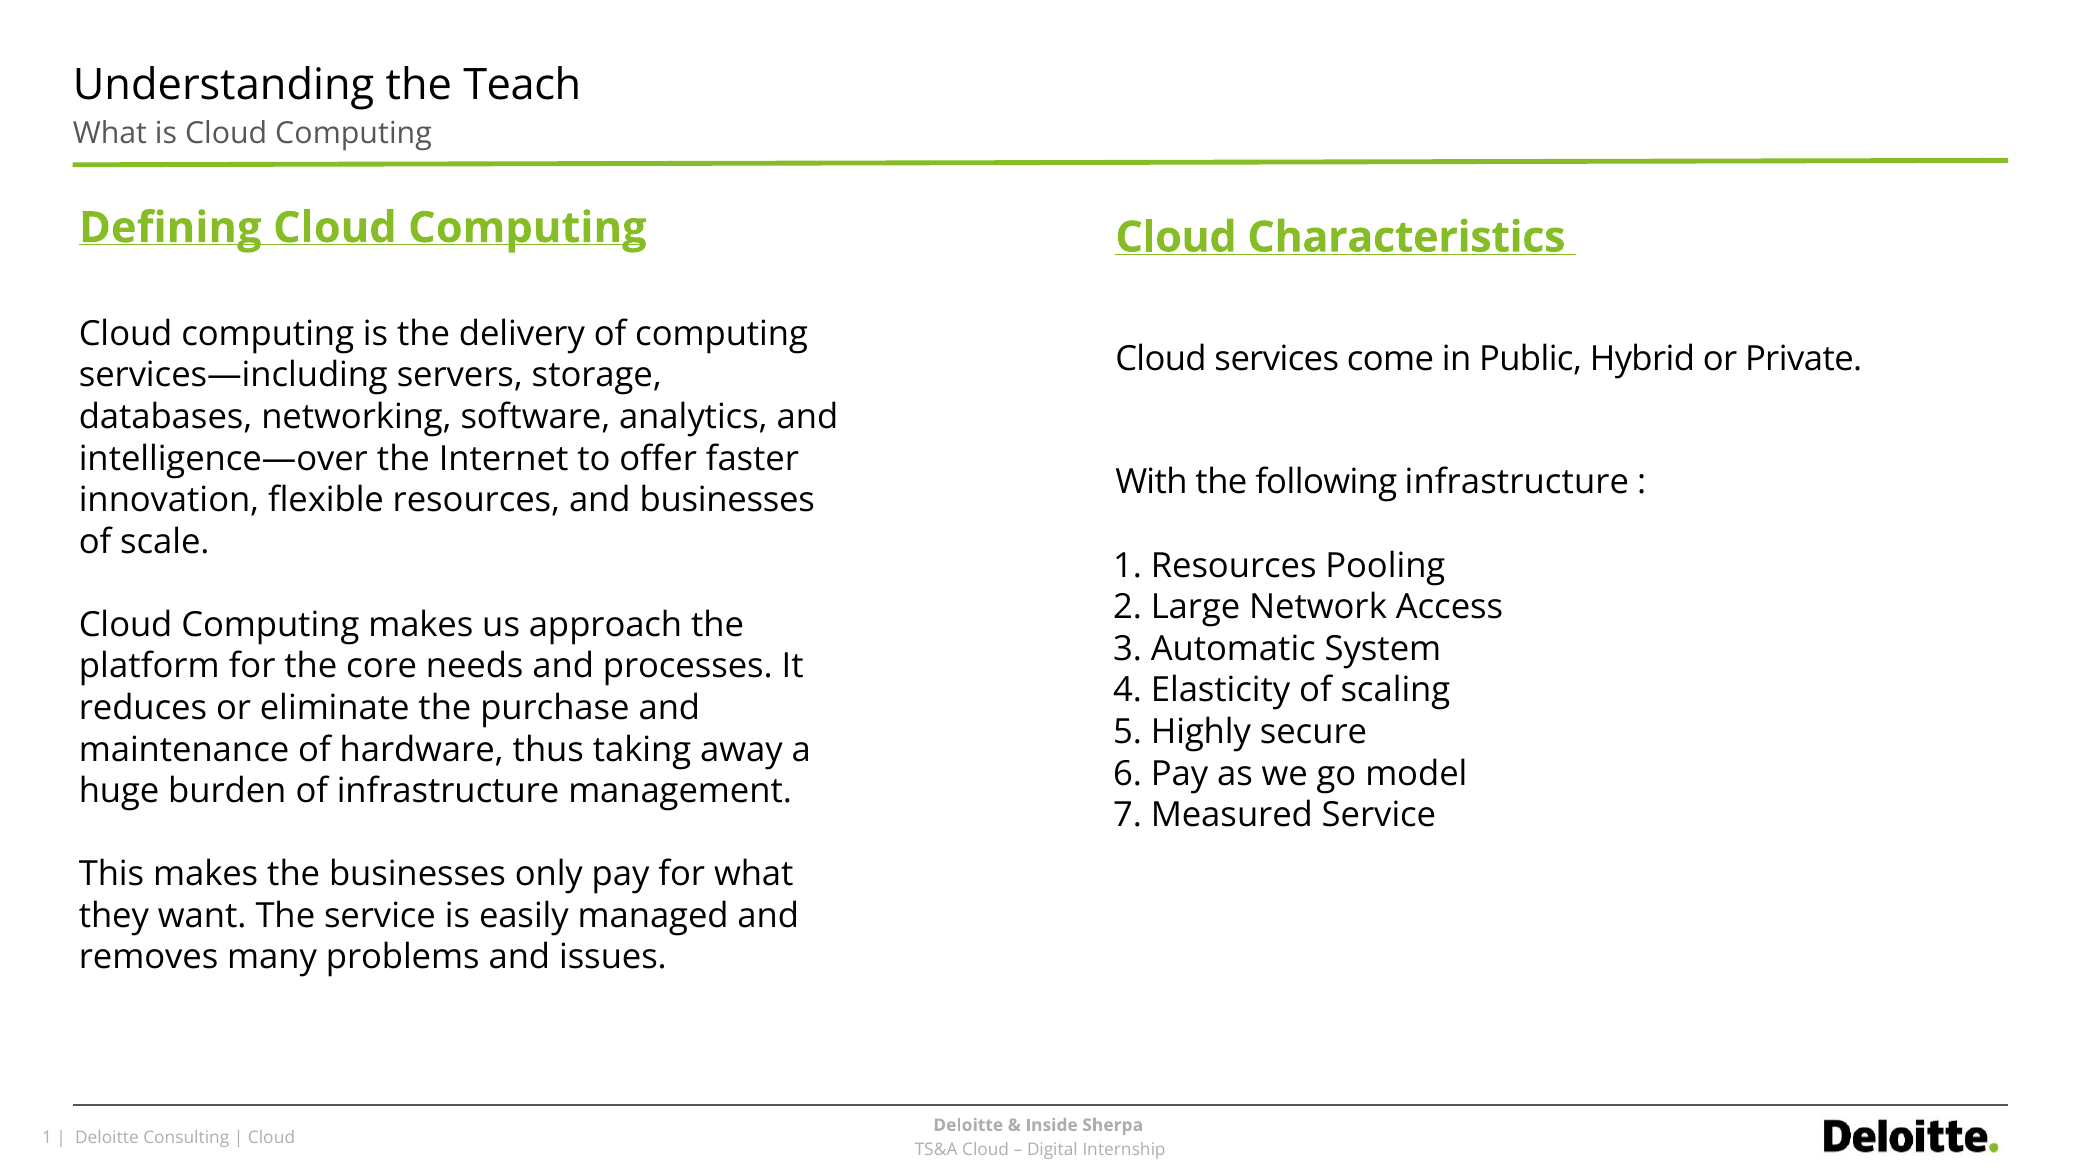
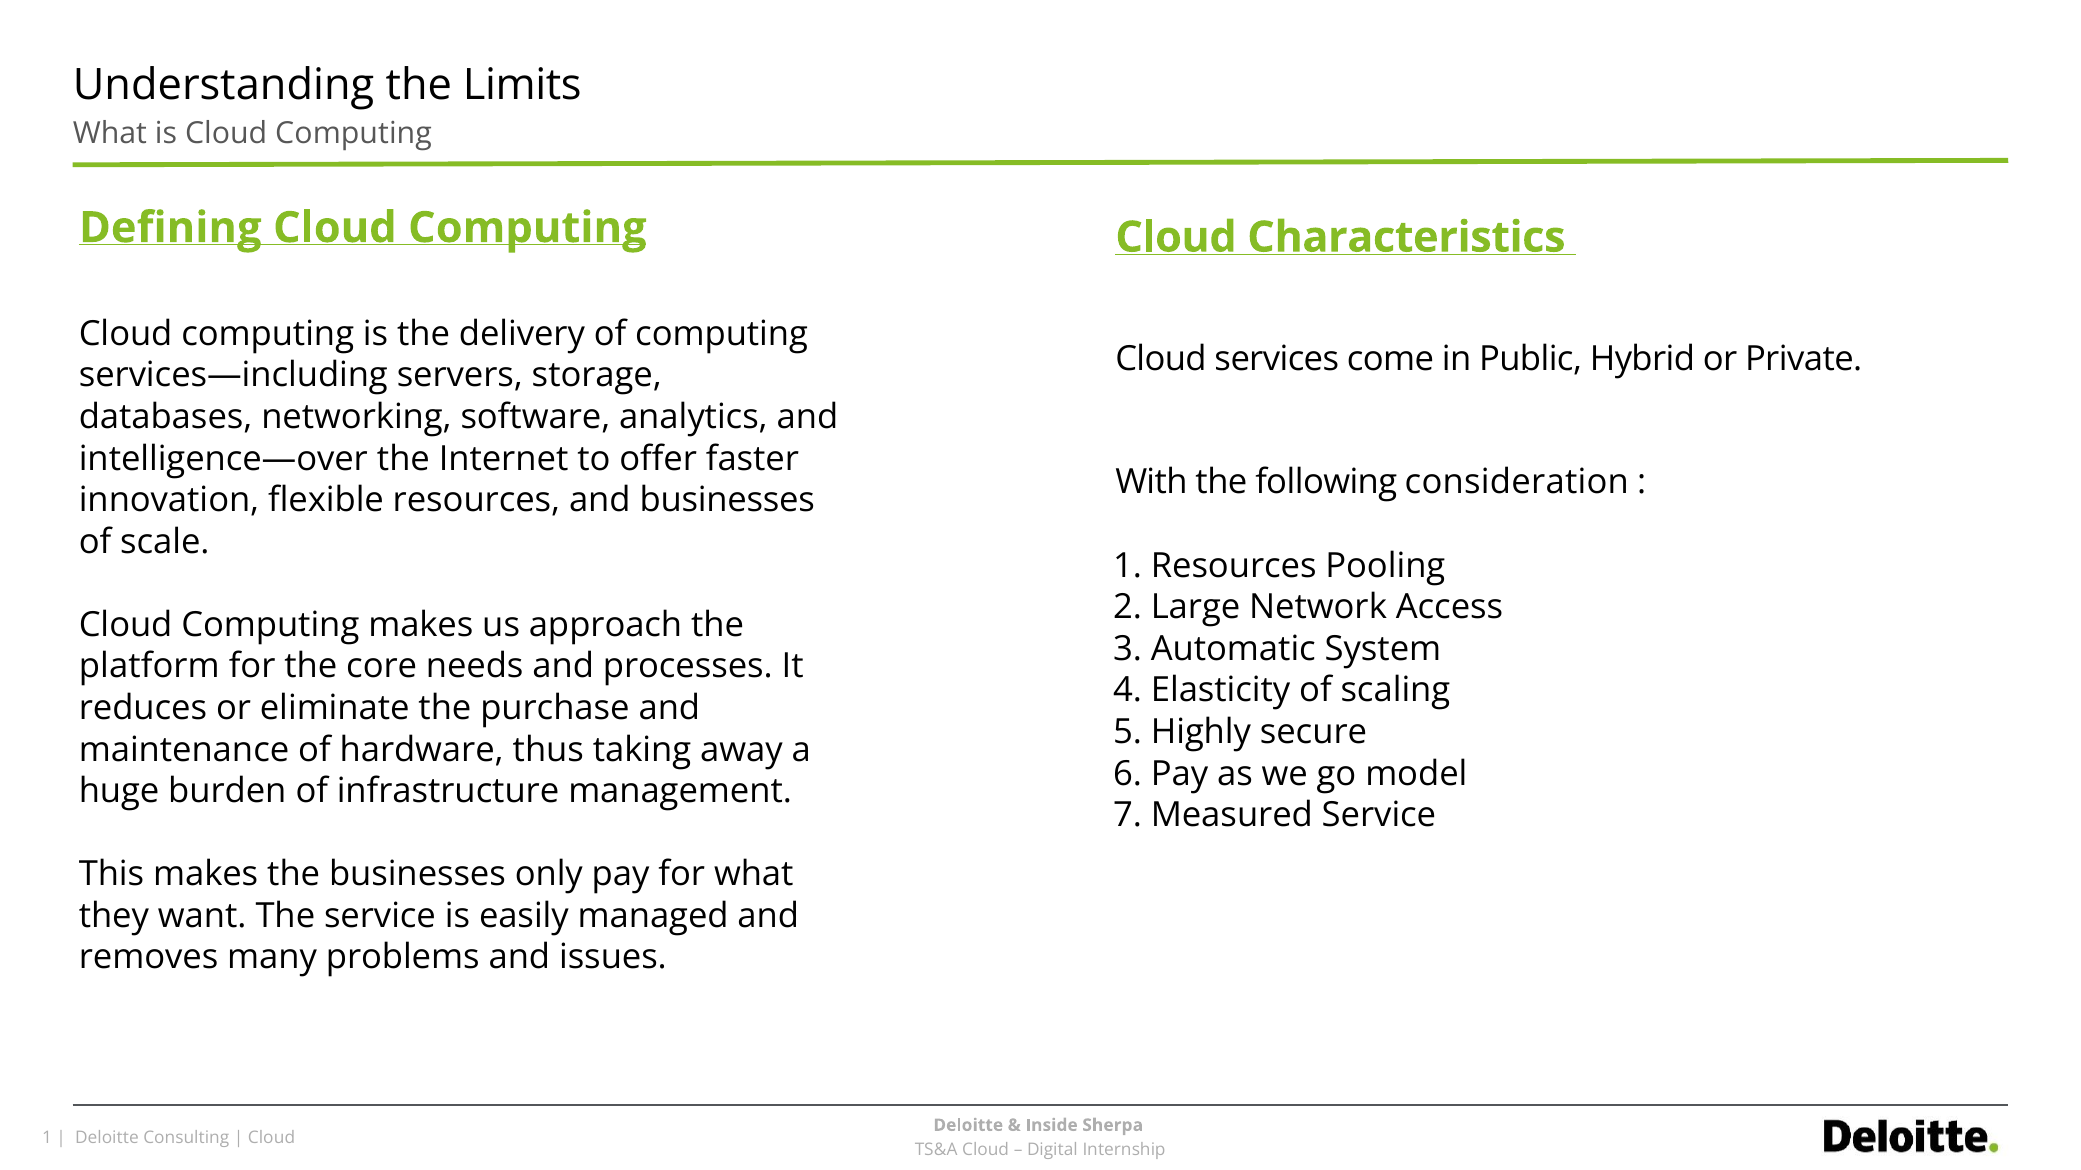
Teach: Teach -> Limits (522, 85)
following infrastructure: infrastructure -> consideration (1517, 483)
